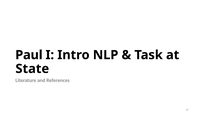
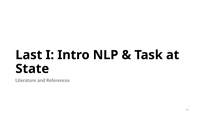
Paul: Paul -> Last (29, 55)
